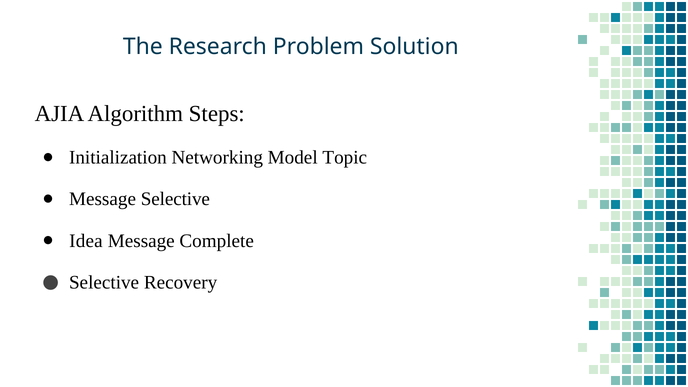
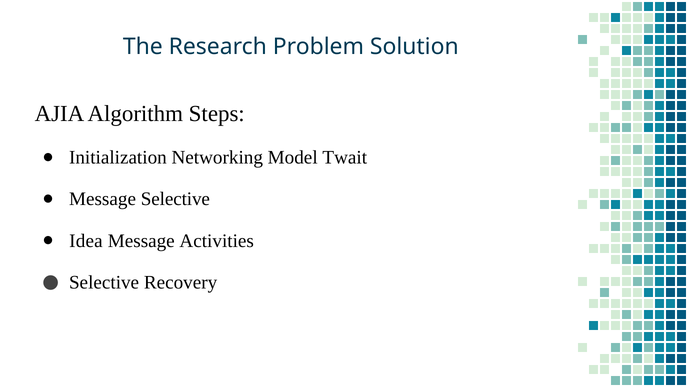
Topic: Topic -> Twait (345, 158)
Complete: Complete -> Activities (217, 241)
